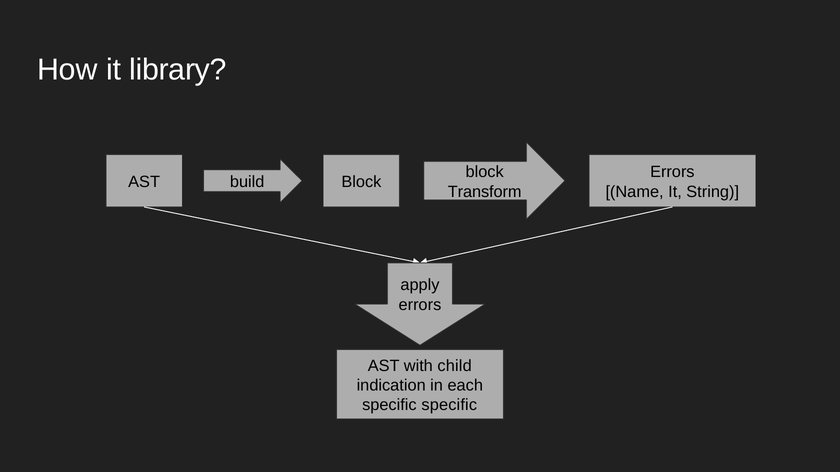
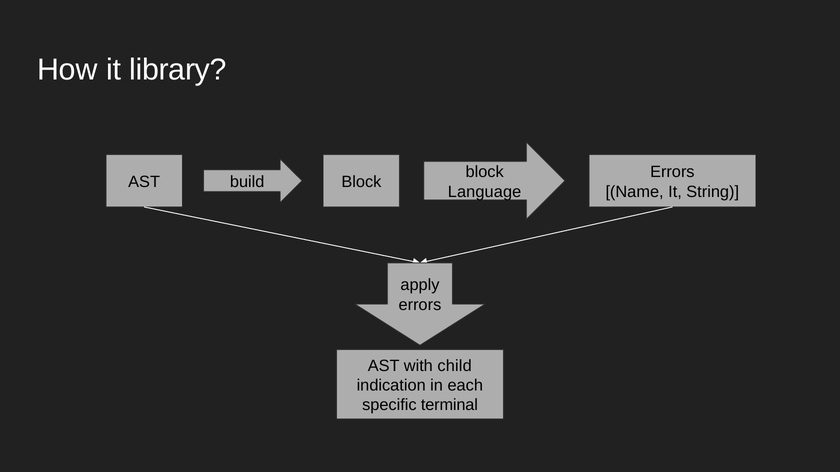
Transform: Transform -> Language (485, 192)
specific specific: specific -> terminal (449, 405)
